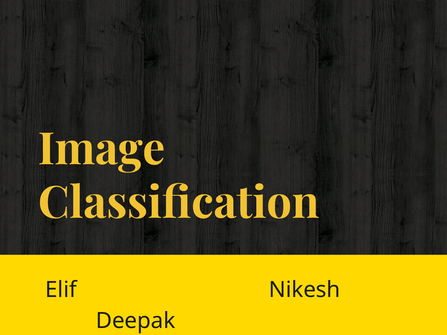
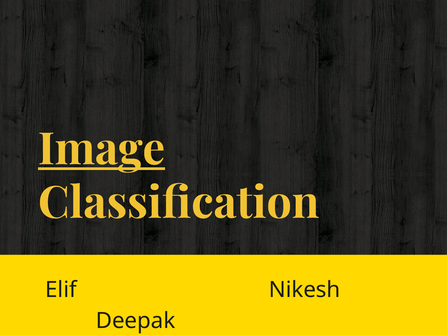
Image underline: none -> present (102, 150)
